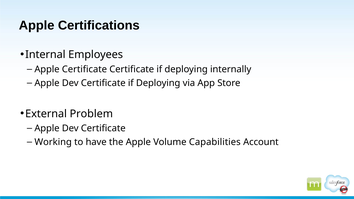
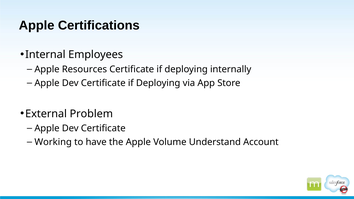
Apple Certificate: Certificate -> Resources (84, 69)
Capabilities: Capabilities -> Understand (215, 142)
